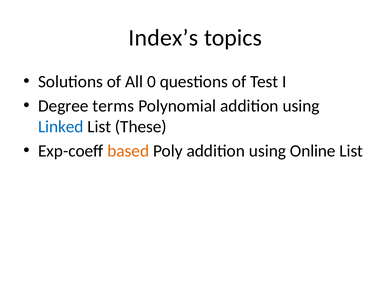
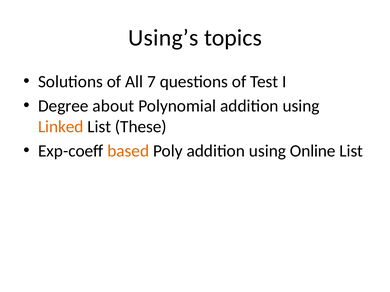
Index’s: Index’s -> Using’s (163, 38)
0: 0 -> 7 (151, 82)
terms: terms -> about (113, 106)
Linked colour: blue -> orange (61, 127)
